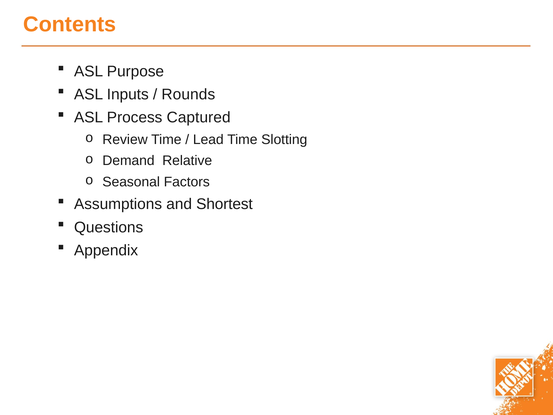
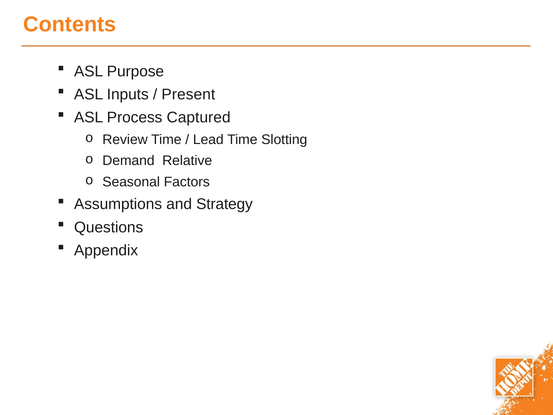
Rounds: Rounds -> Present (188, 94)
Shortest: Shortest -> Strategy (224, 204)
